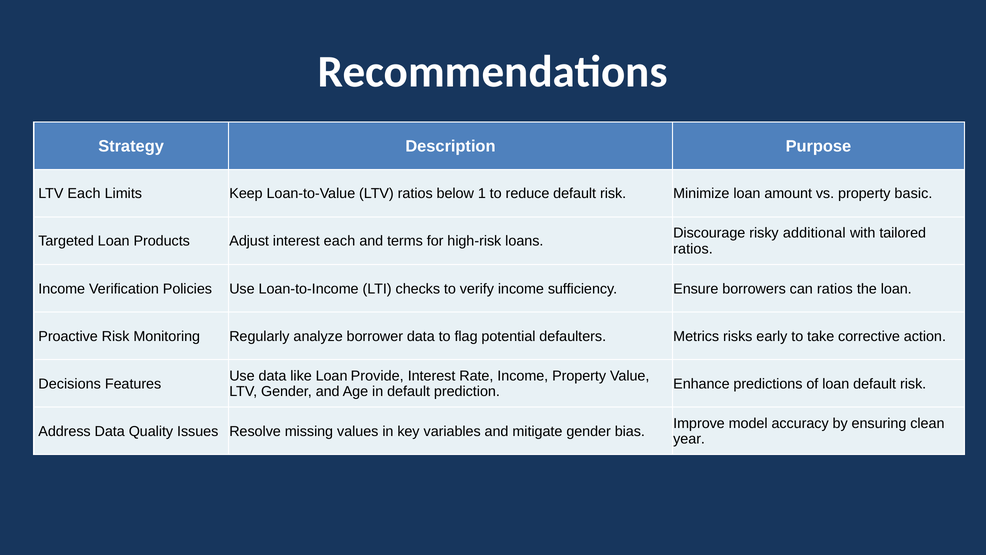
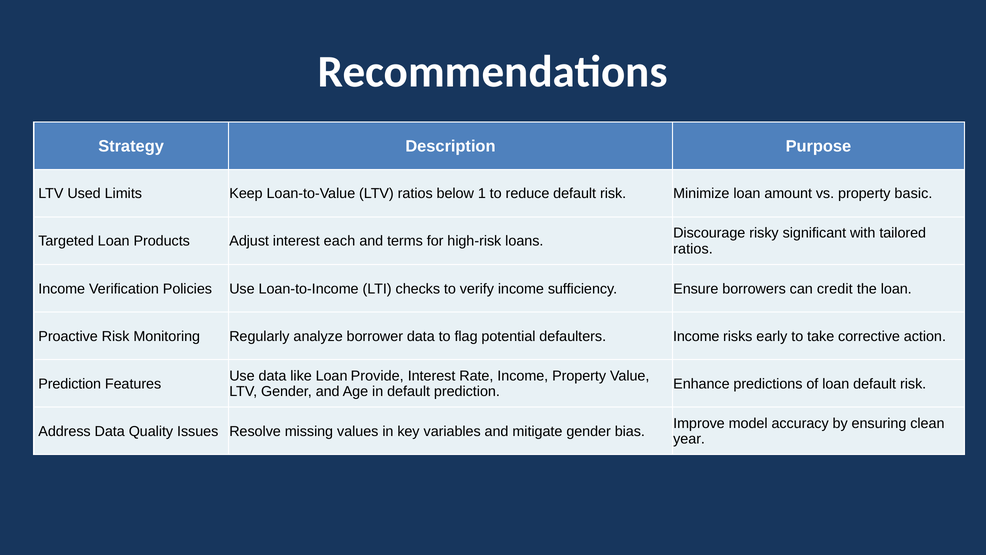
LTV Each: Each -> Used (84, 194)
additional: additional -> significant (814, 233)
can ratios: ratios -> credit (835, 289)
defaulters Metrics: Metrics -> Income (696, 336)
Decisions: Decisions -> Prediction (70, 384)
